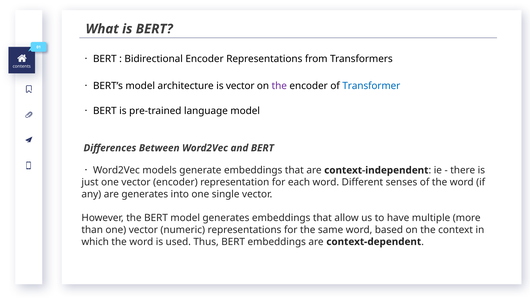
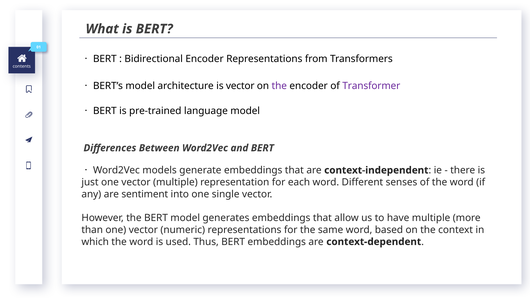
Transformer colour: blue -> purple (371, 86)
vector encoder: encoder -> multiple (175, 182)
are generates: generates -> sentiment (145, 194)
